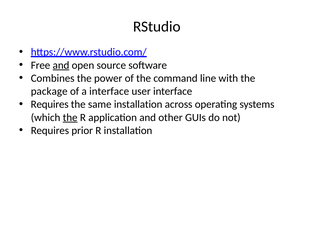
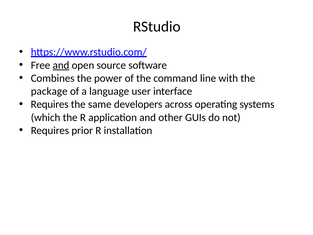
a interface: interface -> language (109, 91)
same installation: installation -> developers (138, 104)
the underline: present -> none (70, 117)
